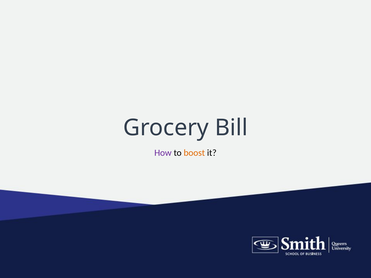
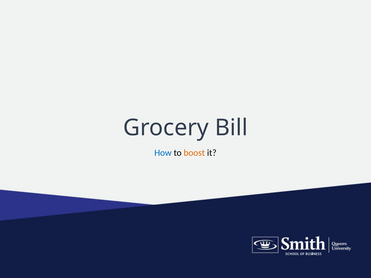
How colour: purple -> blue (163, 153)
